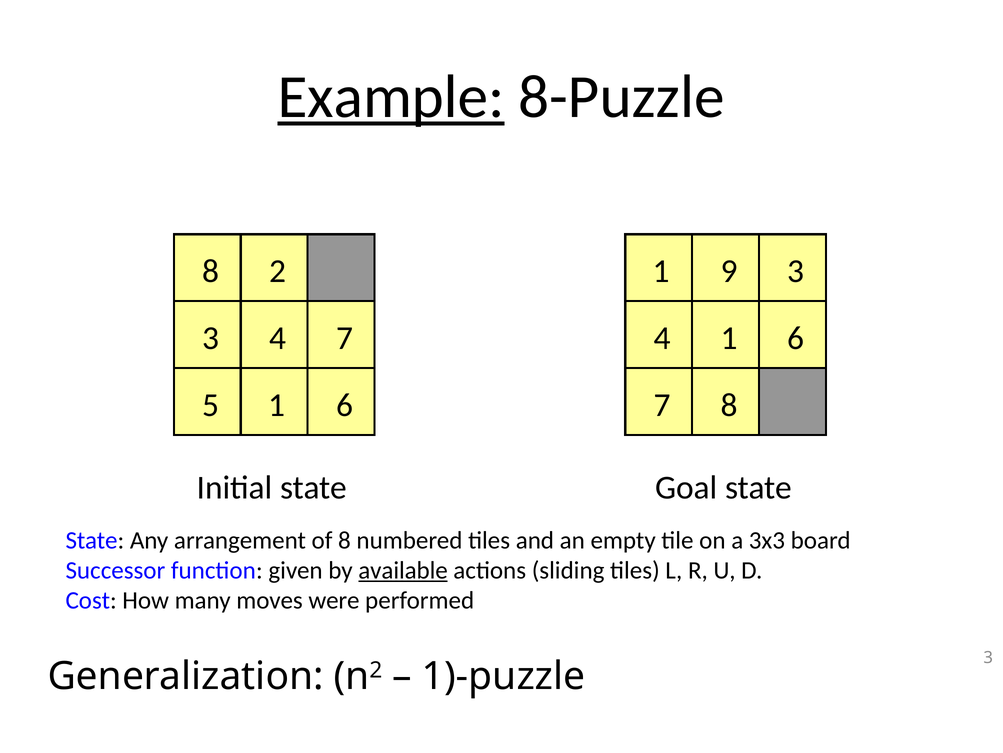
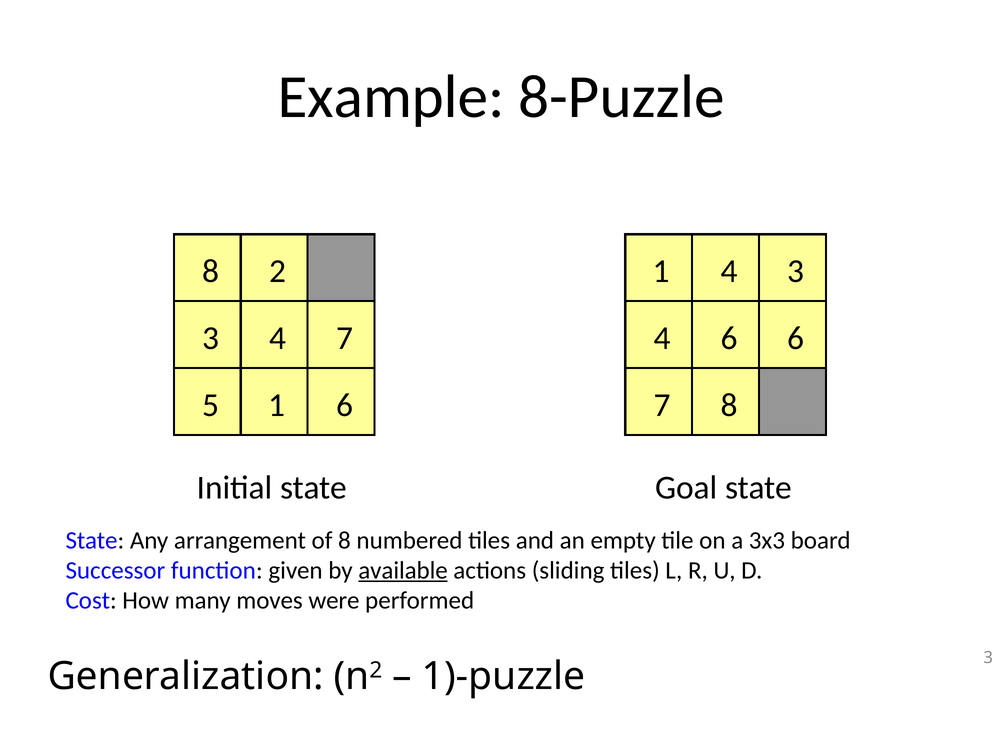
Example underline: present -> none (391, 97)
1 9: 9 -> 4 (729, 271)
4 1: 1 -> 6 (729, 338)
